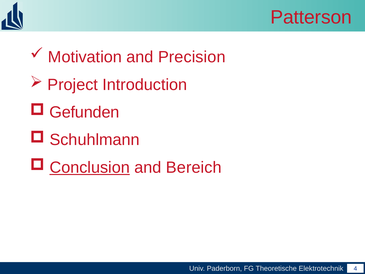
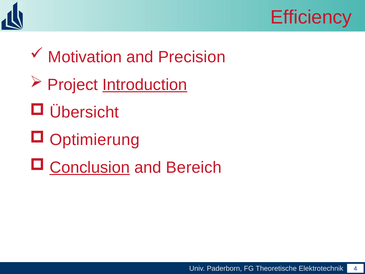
Patterson: Patterson -> Efficiency (311, 17)
Introduction underline: none -> present (145, 85)
Gefunden: Gefunden -> Übersicht (84, 112)
Schuhlmann: Schuhlmann -> Optimierung (95, 140)
